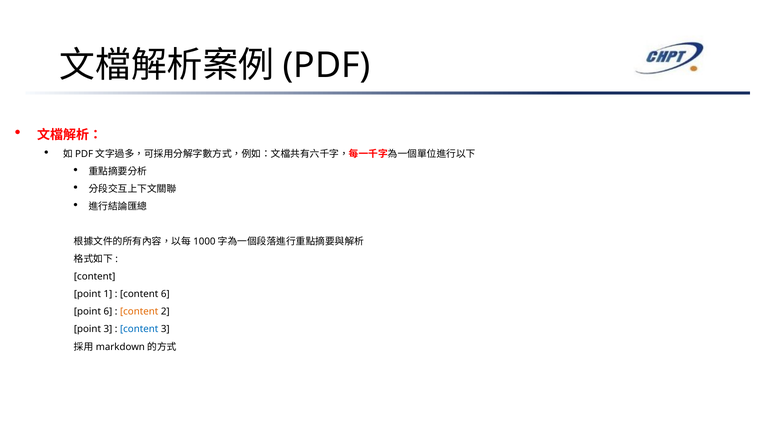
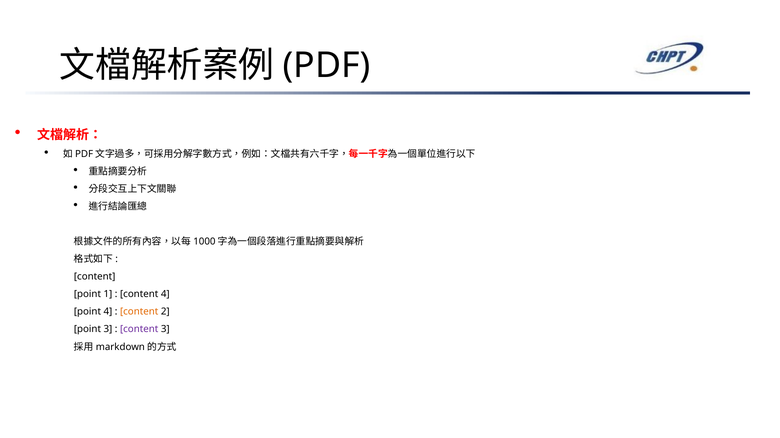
content 6: 6 -> 4 (165, 295)
point 6: 6 -> 4 (108, 312)
content colour: blue -> purple (139, 330)
